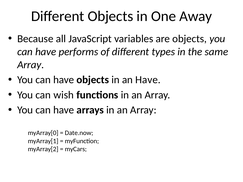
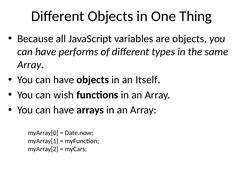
Away: Away -> Thing (196, 16)
an Have: Have -> Itself (148, 80)
